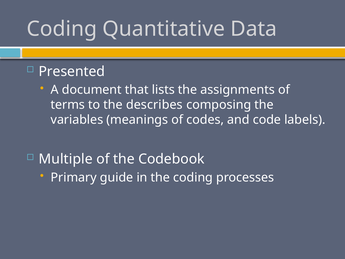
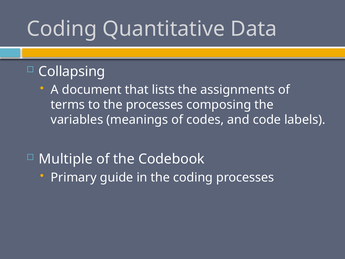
Presented: Presented -> Collapsing (72, 71)
the describes: describes -> processes (155, 105)
